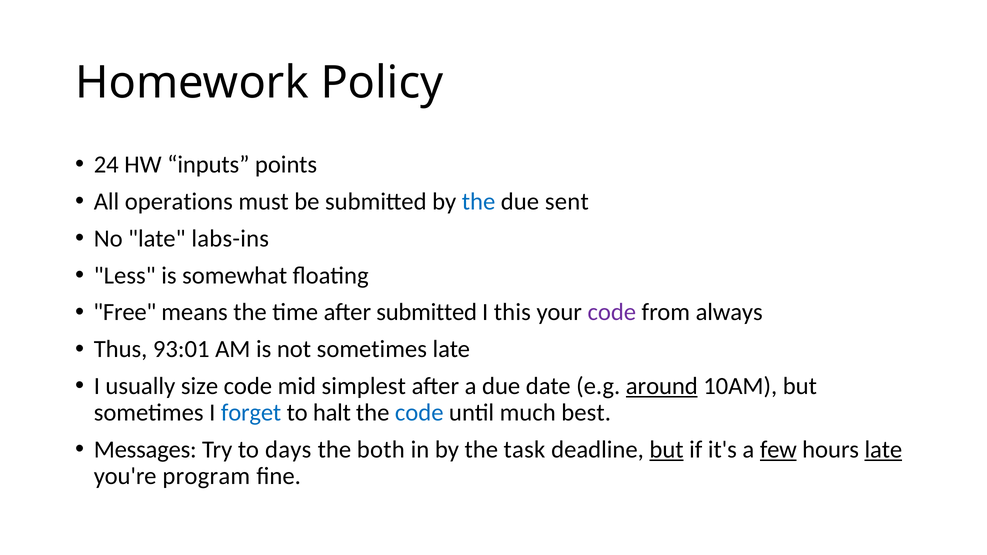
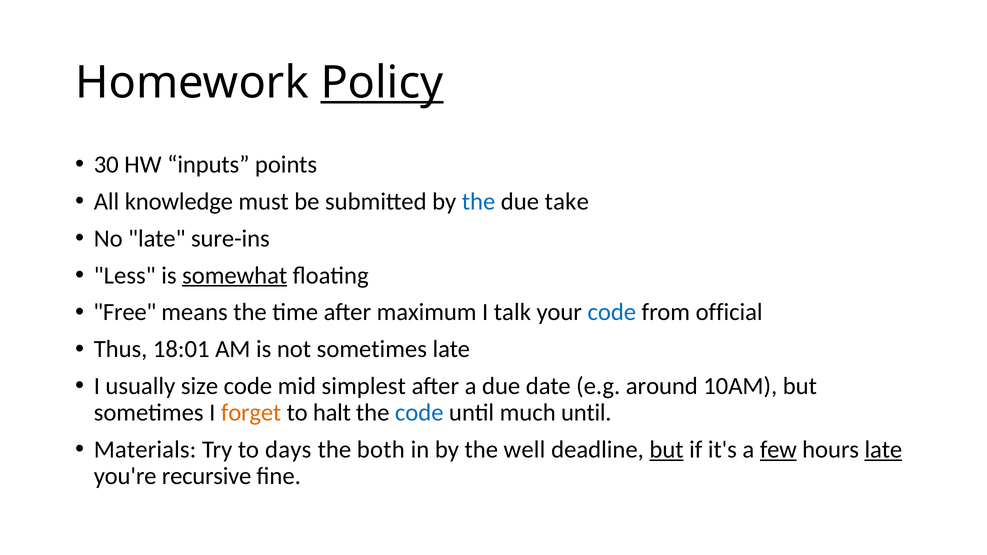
Policy underline: none -> present (382, 83)
24: 24 -> 30 (106, 165)
operations: operations -> knowledge (179, 202)
sent: sent -> take (567, 202)
labs-ins: labs-ins -> sure-ins (230, 239)
somewhat underline: none -> present (235, 275)
after submitted: submitted -> maximum (427, 312)
this: this -> talk (512, 312)
code colour: purple -> blue (612, 312)
always: always -> official (729, 312)
93:01: 93:01 -> 18:01 (181, 349)
around underline: present -> none (662, 386)
forget colour: blue -> orange (251, 413)
much best: best -> until (586, 413)
Messages: Messages -> Materials (145, 450)
task: task -> well (524, 450)
program: program -> recursive (207, 476)
